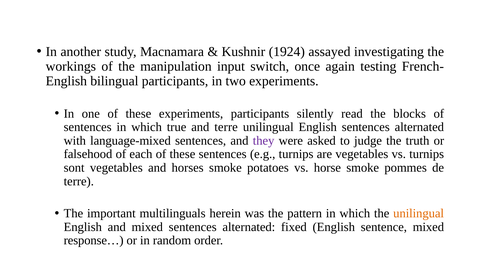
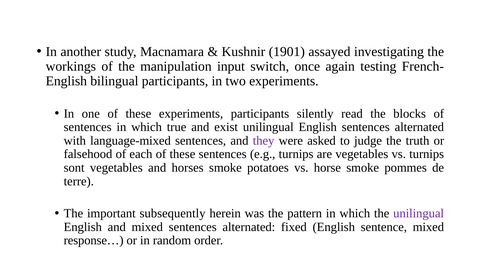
1924: 1924 -> 1901 (287, 51)
and terre: terre -> exist (226, 127)
multilinguals: multilinguals -> subsequently (173, 213)
unilingual colour: orange -> purple (419, 213)
